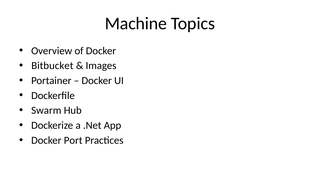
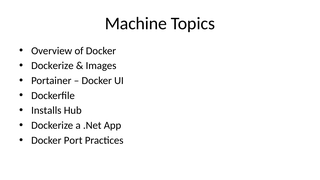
Bitbucket: Bitbucket -> Dockerize (52, 66)
Swarm: Swarm -> Installs (46, 110)
